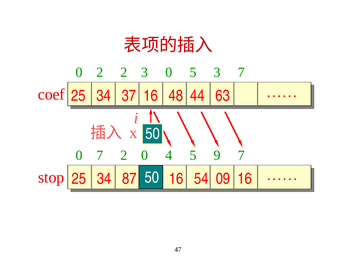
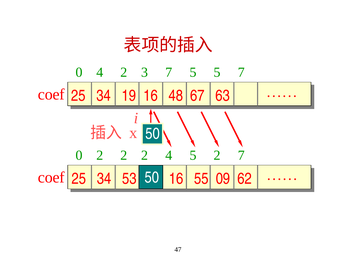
0 2: 2 -> 4 (100, 72)
3 0: 0 -> 7 (169, 72)
5 3: 3 -> 5 (217, 72)
37: 37 -> 19 (129, 96)
44: 44 -> 67 (197, 96)
0 7: 7 -> 2 (100, 155)
0: 0 -> 2 (145, 155)
5 9: 9 -> 2 (217, 155)
stop: stop -> coef (51, 178)
87: 87 -> 53 (129, 179)
54: 54 -> 55 (201, 179)
09 16: 16 -> 62 (245, 179)
